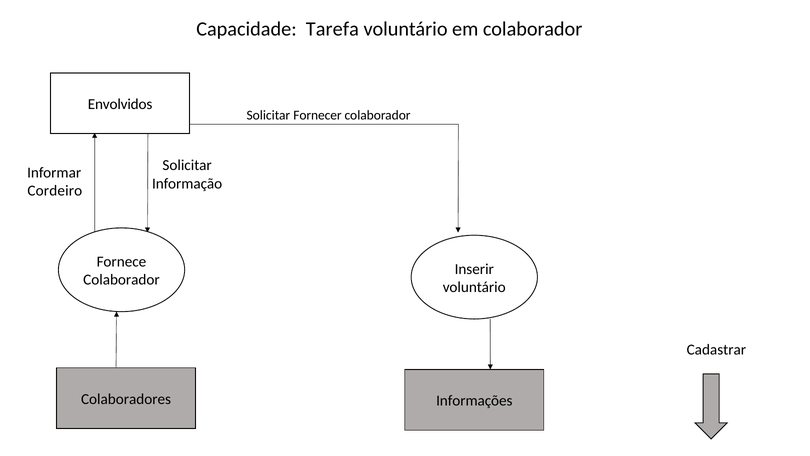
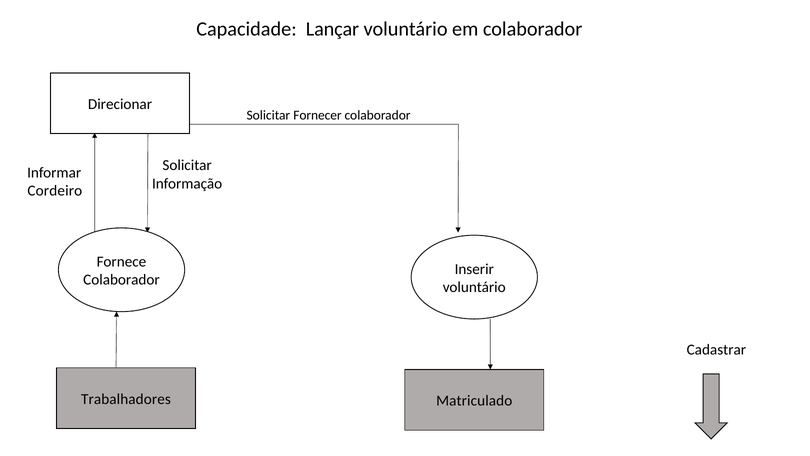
Tarefa: Tarefa -> Lançar (332, 29)
Envolvidos: Envolvidos -> Direcionar (120, 104)
Colaboradores: Colaboradores -> Trabalhadores (126, 399)
Informações: Informações -> Matriculado (474, 401)
